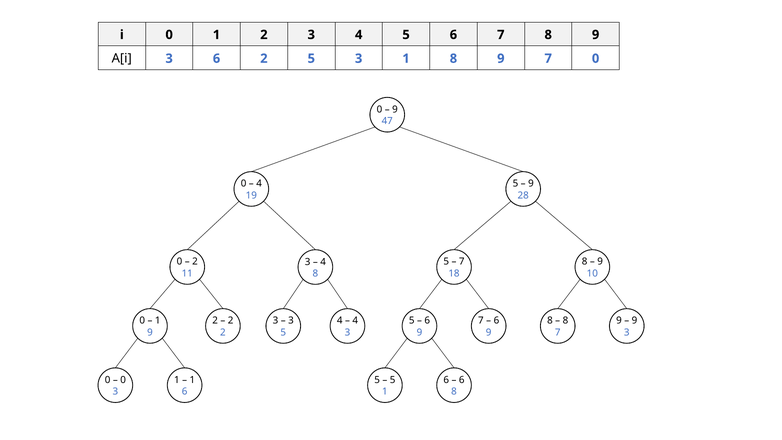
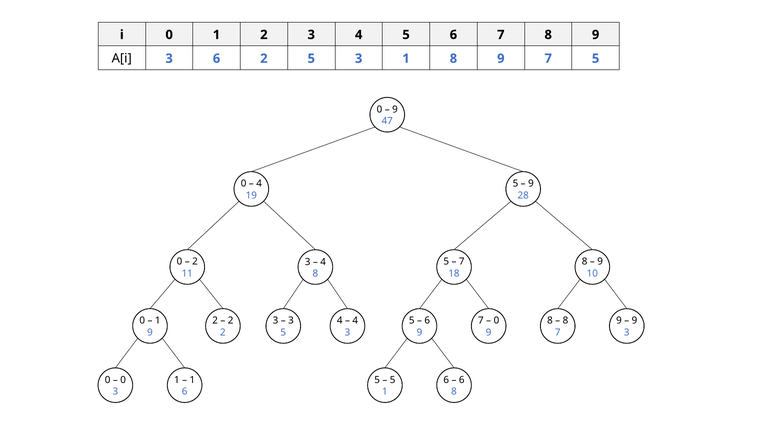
7 0: 0 -> 5 (596, 59)
6: 6 -> 0 (496, 321)
